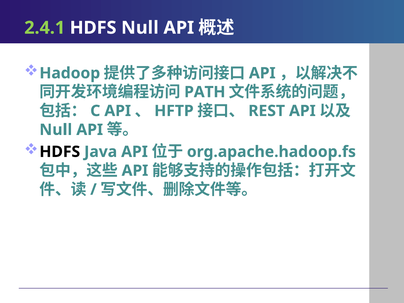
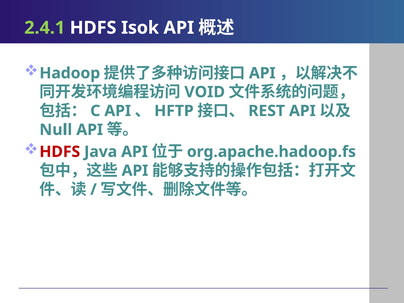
HDFS Null: Null -> Isok (140, 28)
PATH: PATH -> VOID (205, 92)
HDFS colour: black -> red (60, 152)
